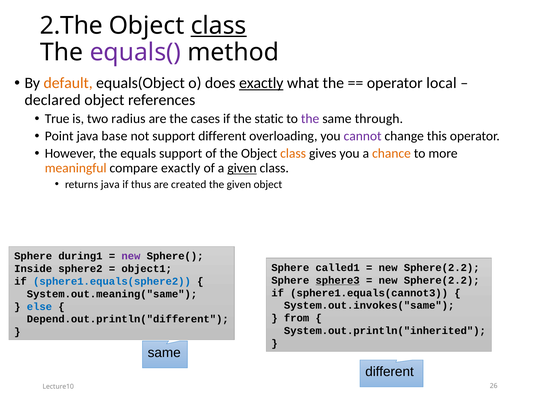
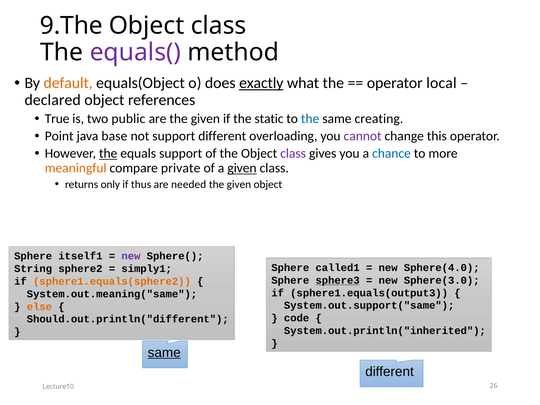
2.The: 2.The -> 9.The (71, 26)
class underline: present -> none (219, 26)
radius: radius -> public (128, 119)
are the cases: cases -> given (205, 119)
the colour: purple -> blue (310, 119)
through: through -> creating (379, 119)
the underline: none -> present (108, 154)
class colour: orange -> purple (293, 154)
chance colour: orange -> blue (391, 154)
compare exactly: exactly -> private (181, 168)
returns java: java -> only (110, 184)
created: created -> needed (189, 184)
during1: during1 -> itself1 (80, 256)
Sphere(2.2: Sphere(2.2 -> Sphere(4.0 (442, 268)
Inside: Inside -> String (33, 269)
object1: object1 -> simply1 (147, 269)
Sphere(2.2: Sphere(2.2 -> Sphere(3.0 (442, 280)
sphere1.equals(sphere2 colour: blue -> orange (112, 281)
sphere1.equals(cannot3: sphere1.equals(cannot3 -> sphere1.equals(output3 (369, 293)
System.out.invokes("same: System.out.invokes("same -> System.out.support("same (369, 306)
else colour: blue -> orange (39, 307)
from: from -> code (297, 318)
Depend.out.println("different: Depend.out.println("different -> Should.out.println("different (128, 319)
same underline: none -> present (164, 353)
